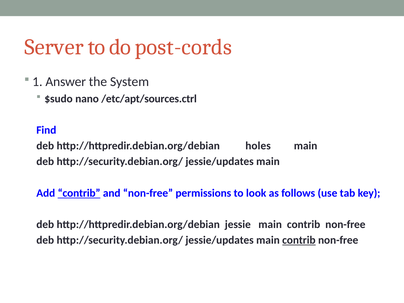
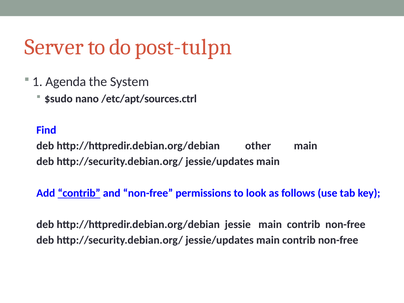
post-cords: post-cords -> post-tulpn (183, 47)
Answer: Answer -> Agenda (66, 82)
holes: holes -> other (258, 146)
contrib underline: present -> none (299, 240)
